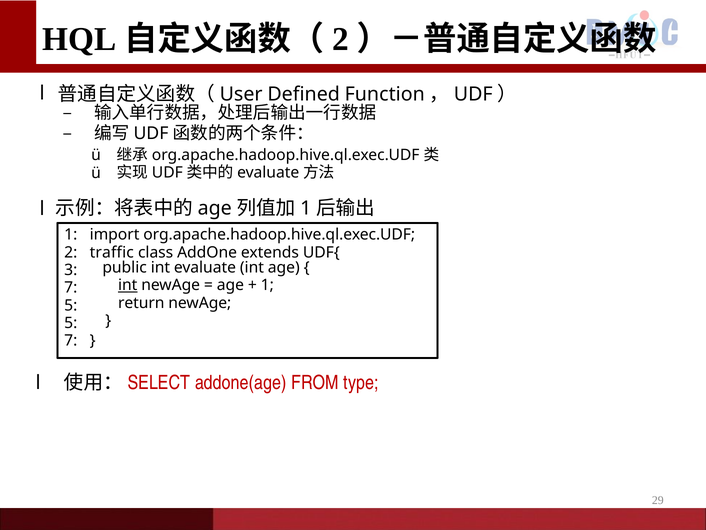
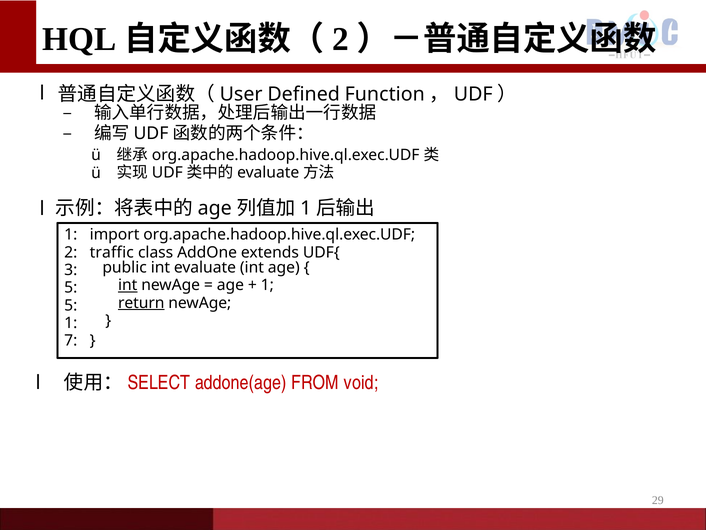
7: 7 -> 5 (71, 287)
return underline: none -> present (141, 303)
5: 5 -> 1 (71, 323)
type: type -> void (361, 382)
